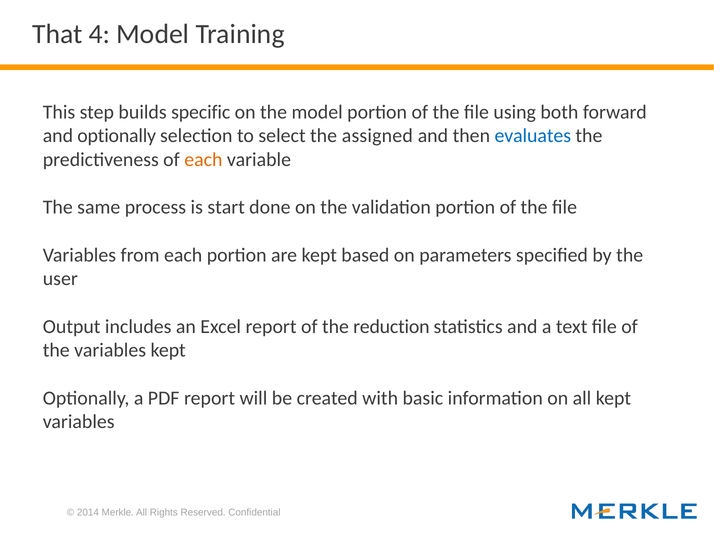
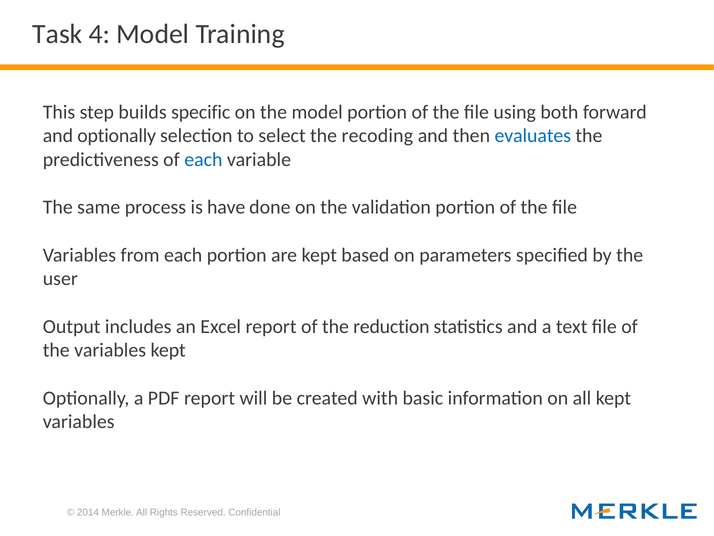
That: That -> Task (57, 34)
assigned: assigned -> recoding (377, 136)
each colour: orange -> blue (203, 160)
start: start -> have (226, 207)
